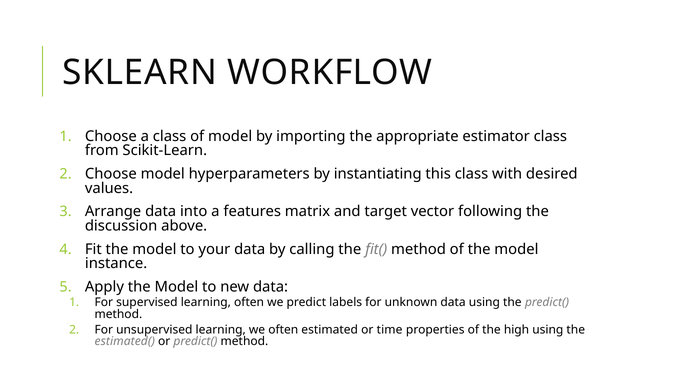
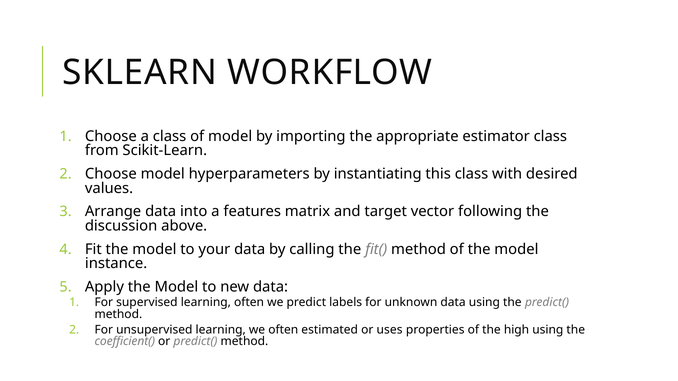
time: time -> uses (390, 330)
estimated(: estimated( -> coefficient( (125, 342)
